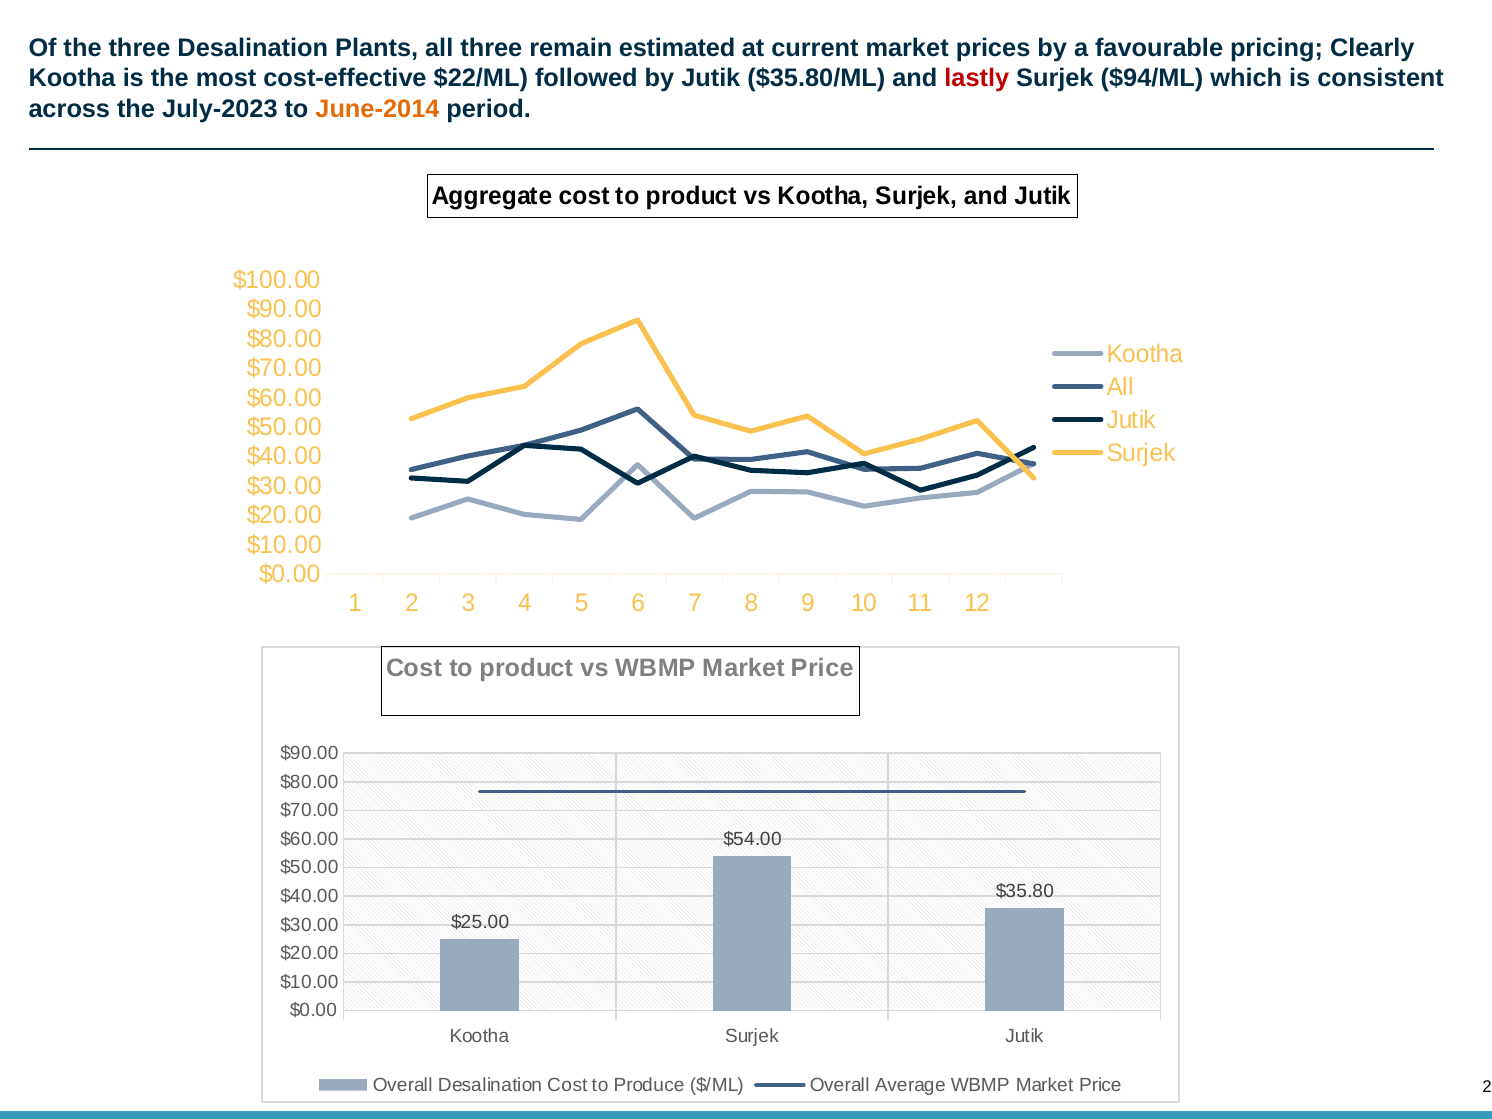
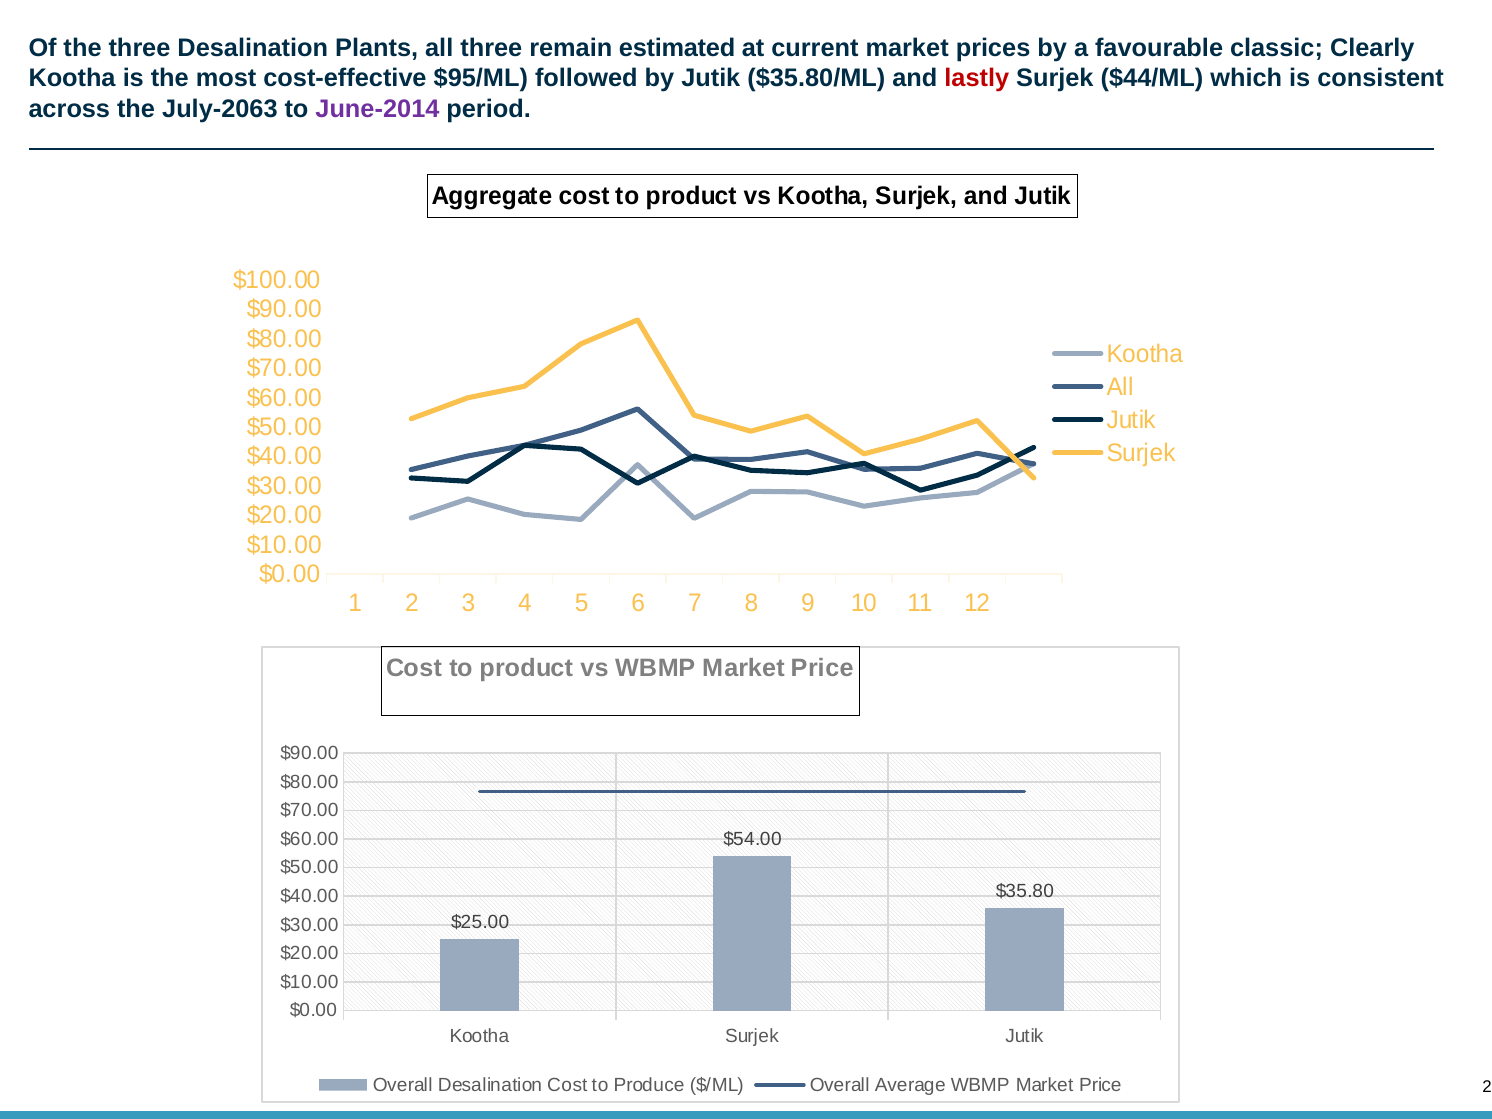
pricing: pricing -> classic (1277, 48)
$22/ML: $22/ML -> $95/ML (481, 78)
$94/ML: $94/ML -> $44/ML (1152, 78)
July-2023: July-2023 -> July-2063 (220, 109)
June-2014 colour: orange -> purple (377, 109)
